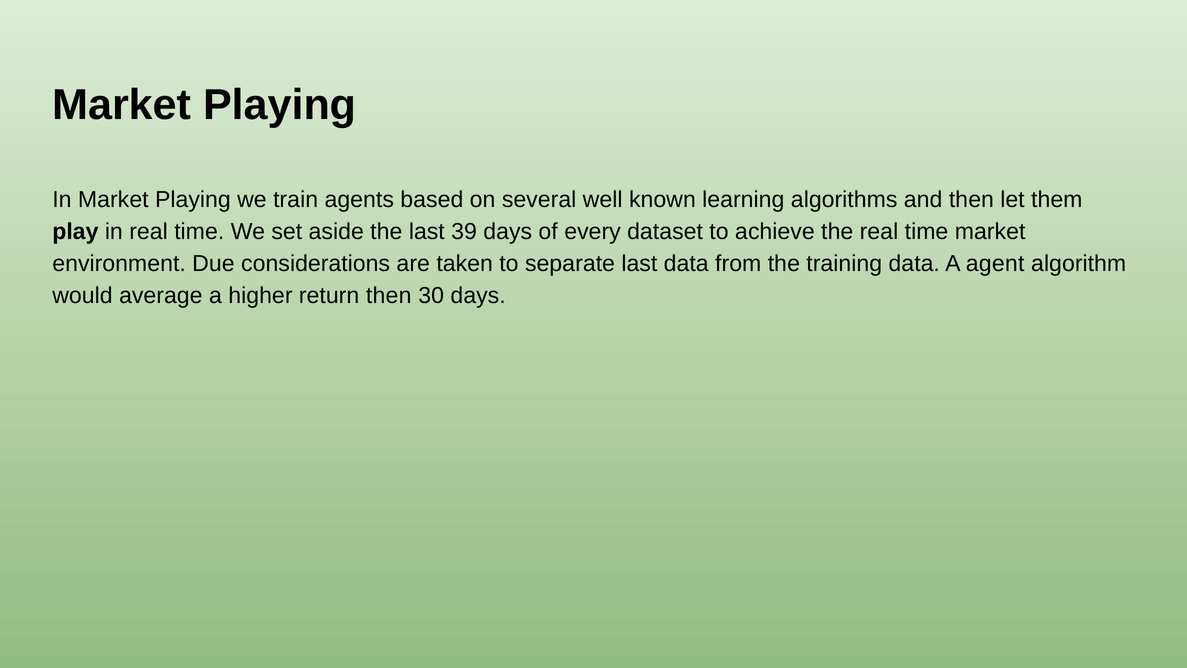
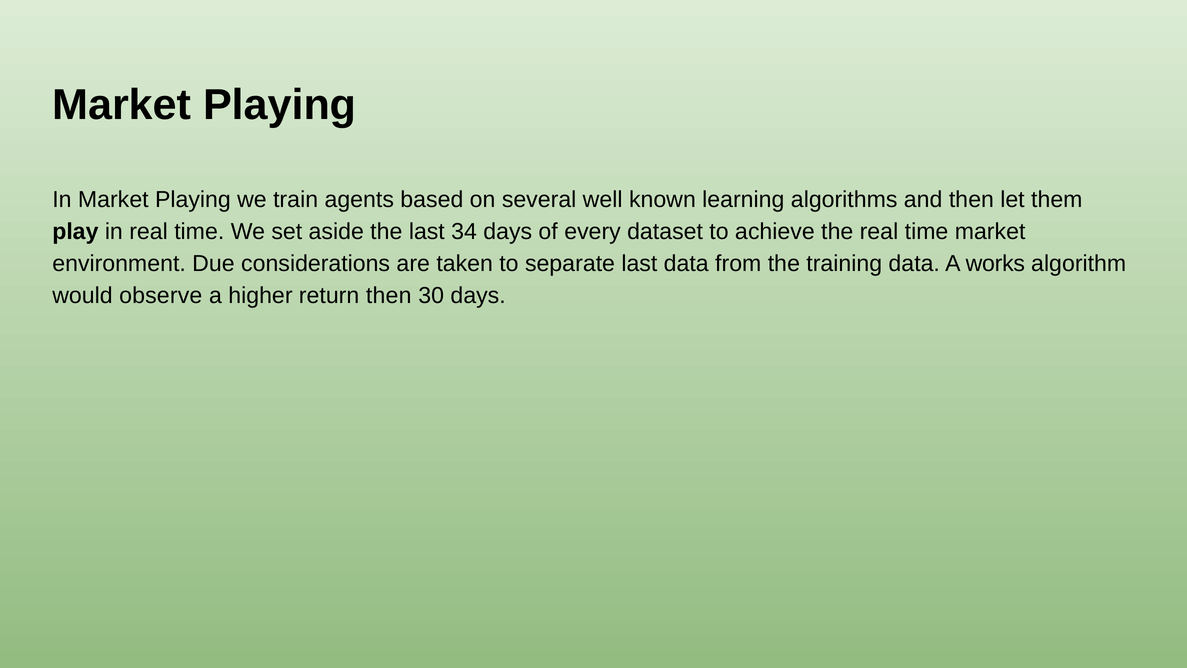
39: 39 -> 34 (464, 232)
agent: agent -> works (995, 263)
average: average -> observe (161, 295)
